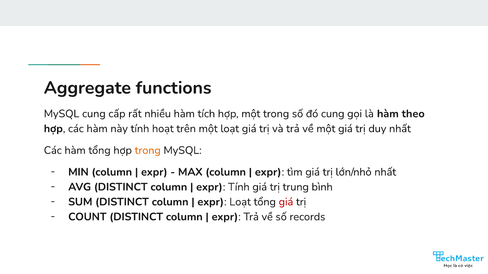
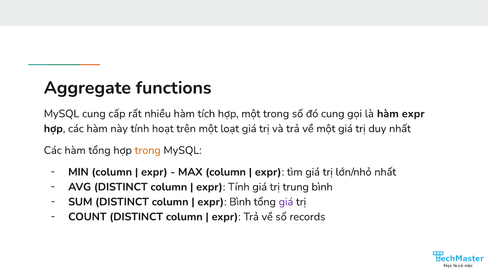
hàm theo: theo -> expr (413, 114)
expr Loạt: Loạt -> Bình (240, 202)
giá colour: red -> purple (286, 202)
